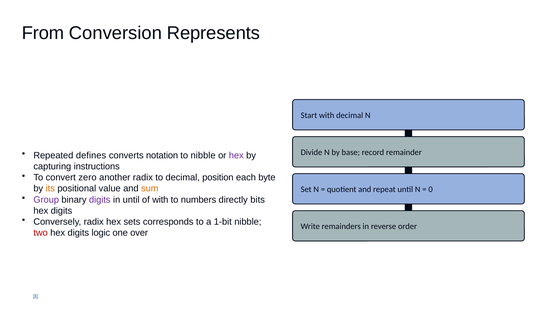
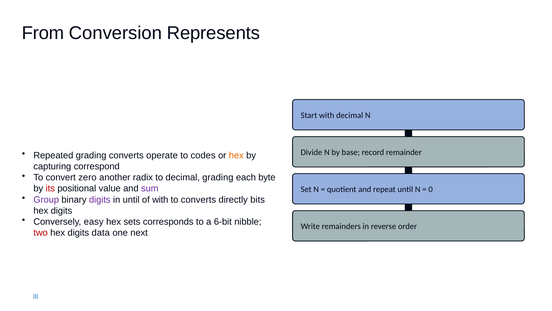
Repeated defines: defines -> grading (91, 155)
notation: notation -> operate (162, 155)
to nibble: nibble -> codes (203, 155)
hex colour: purple -> orange (236, 155)
instructions: instructions -> correspond (97, 166)
decimal position: position -> grading (218, 177)
its colour: orange -> red (50, 188)
sum colour: orange -> purple (150, 188)
to numbers: numbers -> converts (198, 199)
Conversely radix: radix -> easy (94, 221)
1‑bit: 1‑bit -> 6‑bit (223, 221)
logic: logic -> data (101, 232)
over: over -> next (139, 232)
